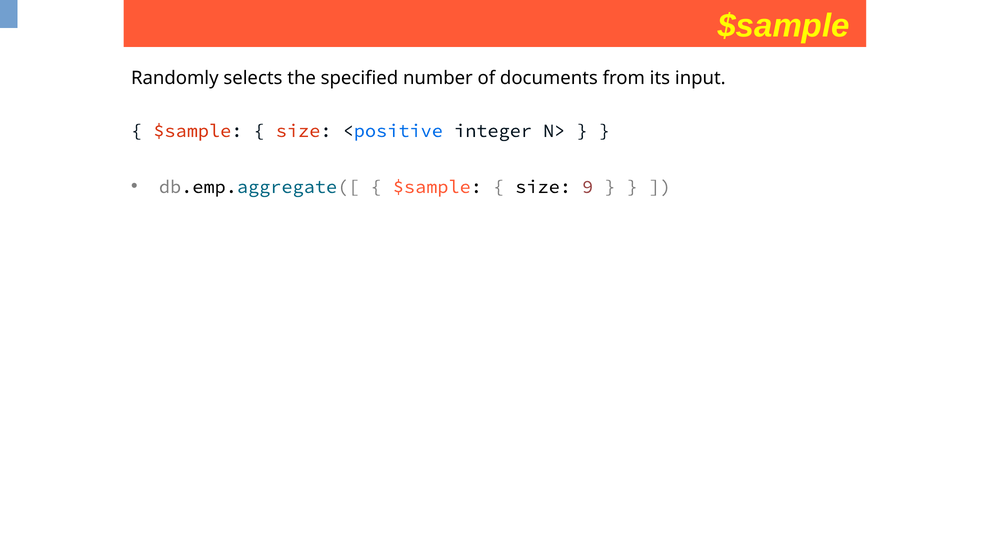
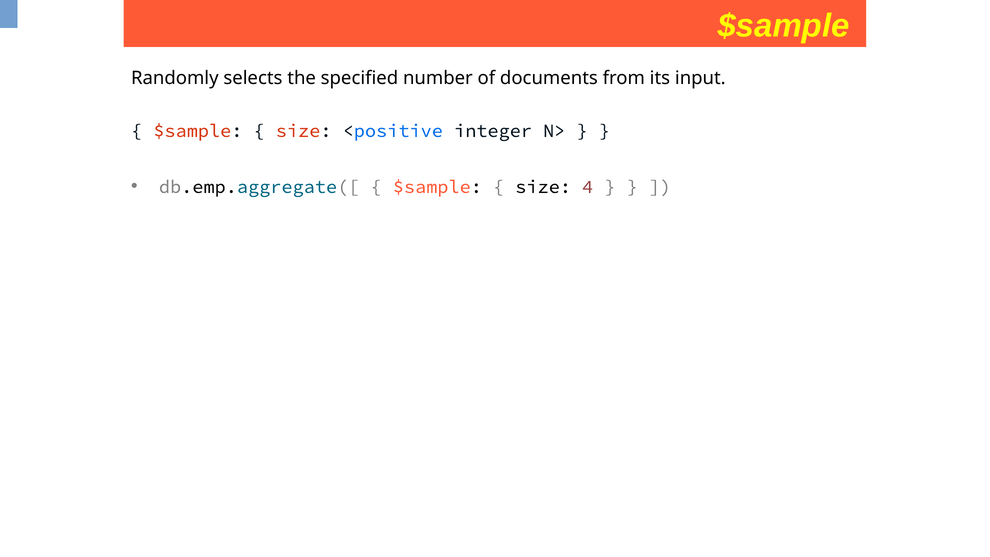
9: 9 -> 4 (588, 187)
